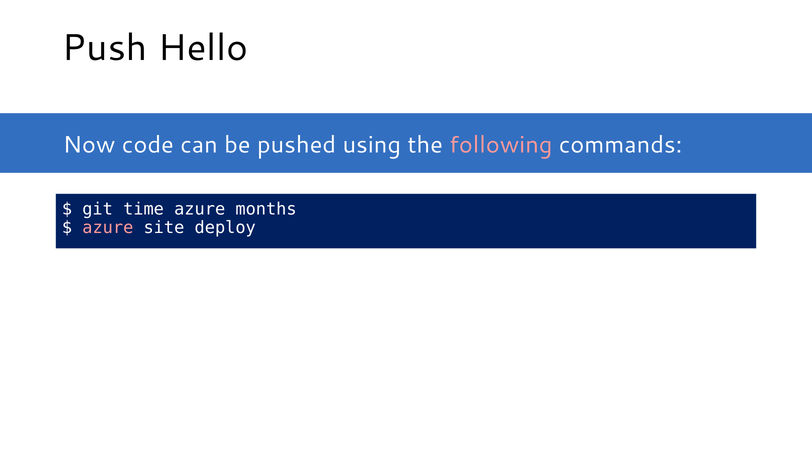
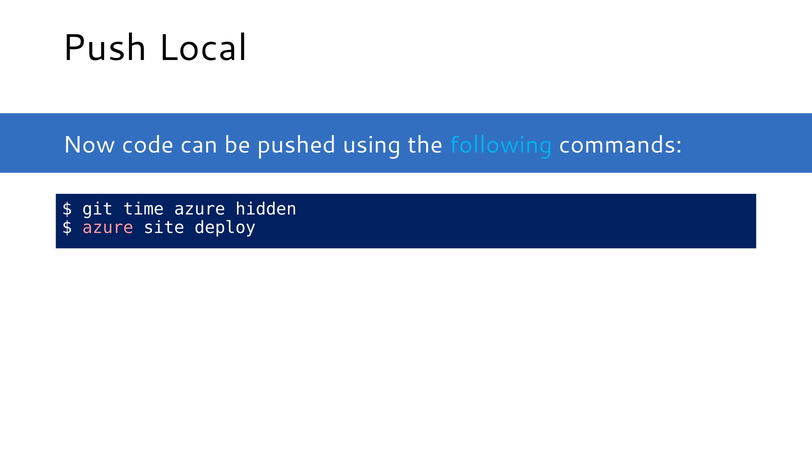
Hello: Hello -> Local (203, 48)
following colour: pink -> light blue (501, 145)
months: months -> hidden (266, 209)
